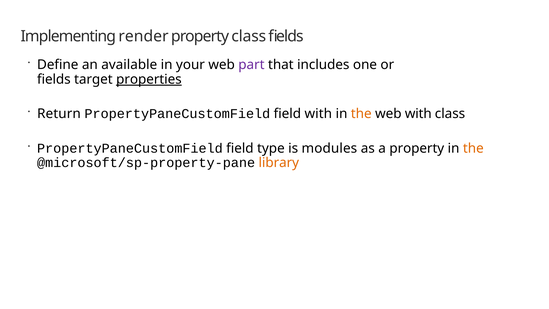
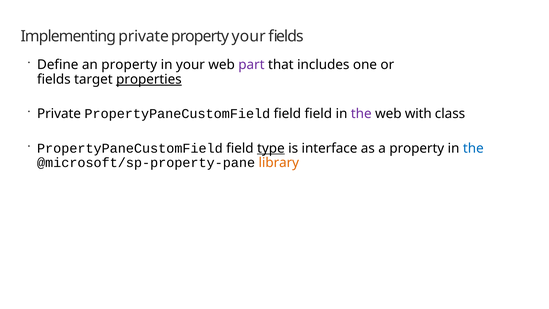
Implementing render: render -> private (144, 36)
property class: class -> your (249, 36)
an available: available -> property (129, 65)
Return: Return -> Private (59, 114)
field with: with -> field (318, 114)
the colour: orange -> purple (361, 114)
type underline: none -> present (271, 148)
modules: modules -> interface (329, 148)
the colour: orange -> blue (473, 148)
